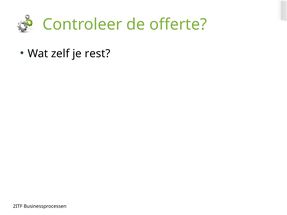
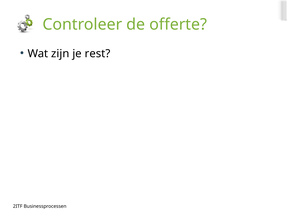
zelf: zelf -> zijn (60, 54)
